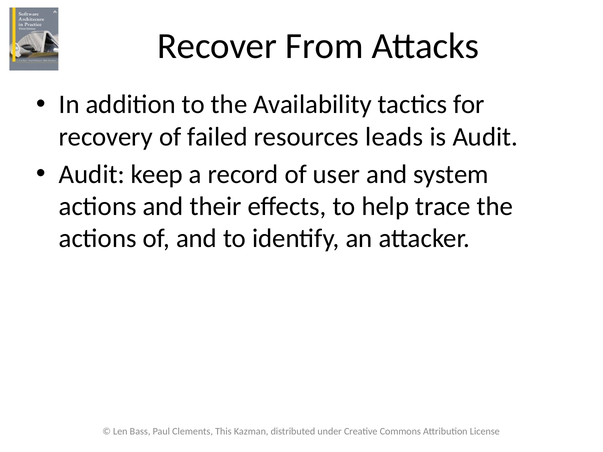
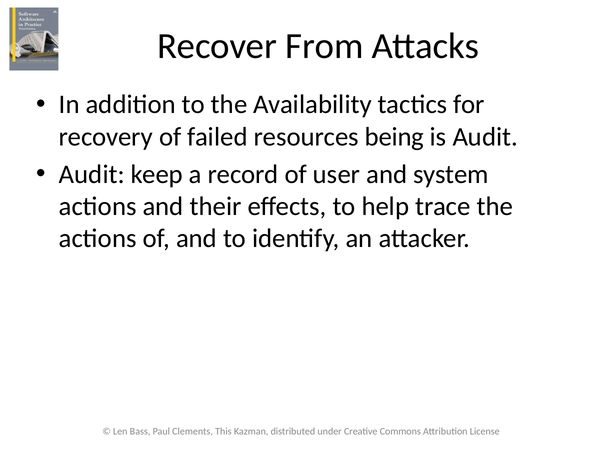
leads: leads -> being (394, 137)
